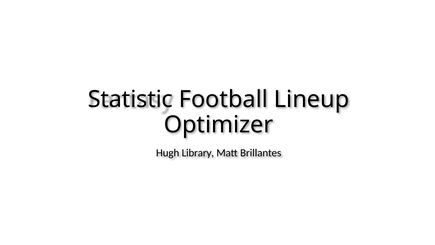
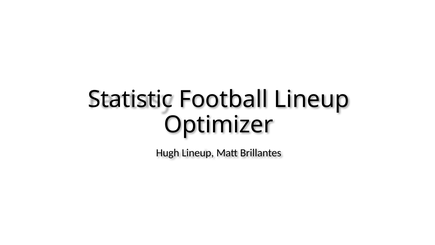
Hugh Library: Library -> Lineup (198, 153)
